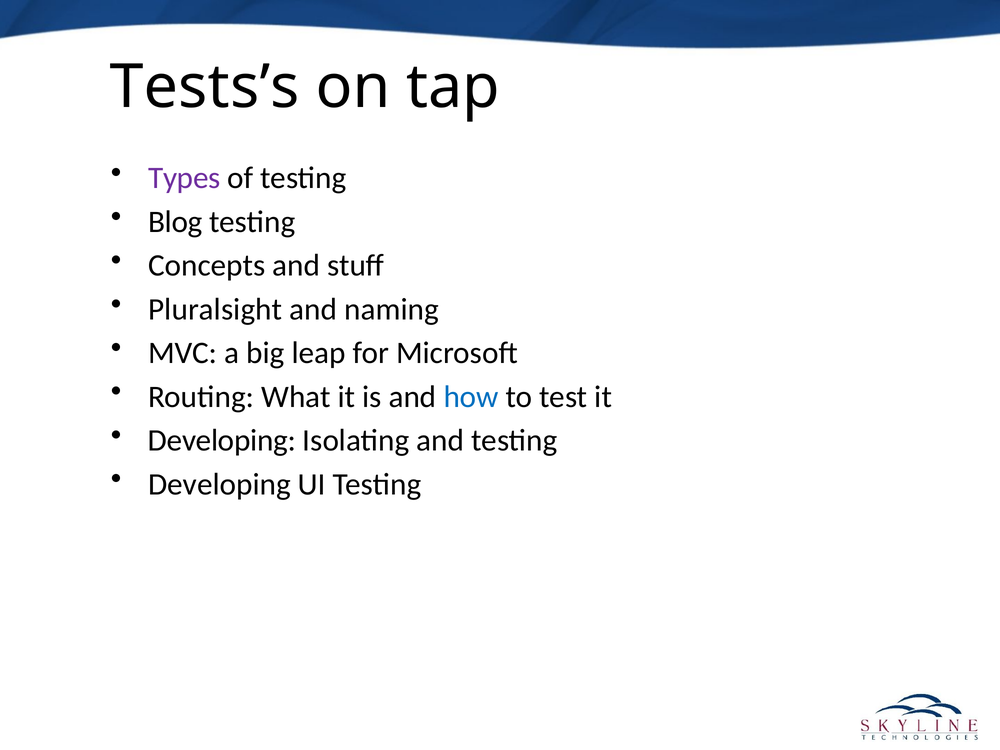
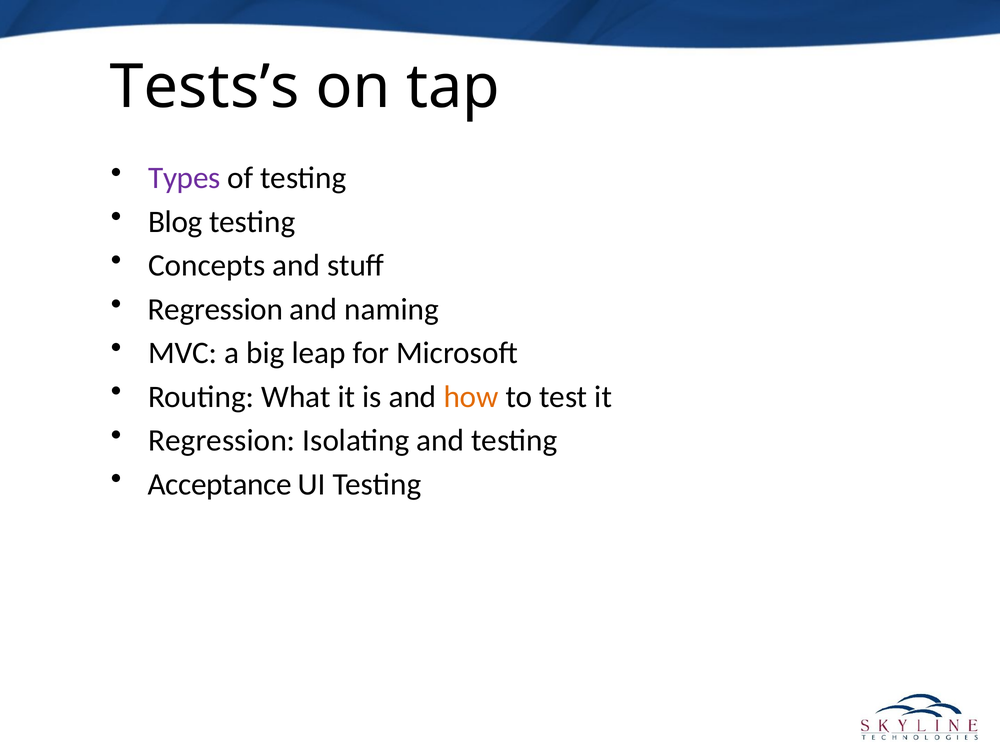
Pluralsight: Pluralsight -> Regression (215, 309)
how colour: blue -> orange (471, 397)
Developing: Developing -> Regression (222, 441)
Developing: Developing -> Acceptance (220, 484)
